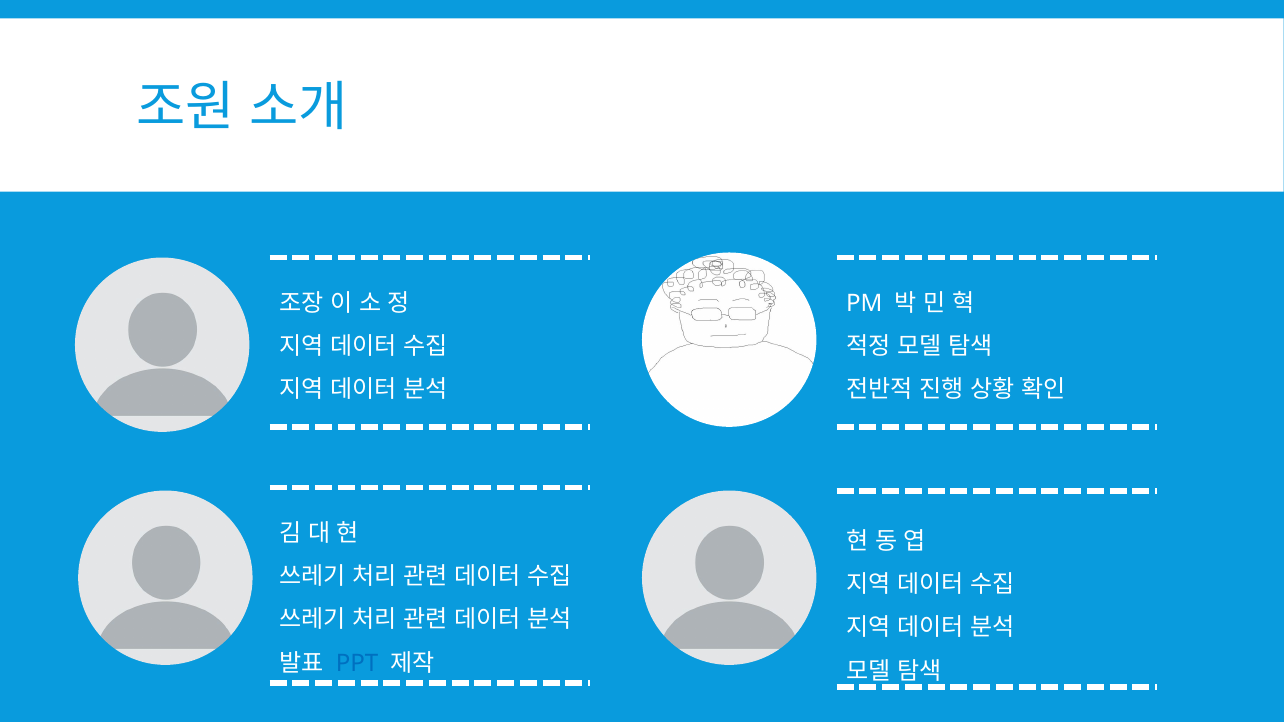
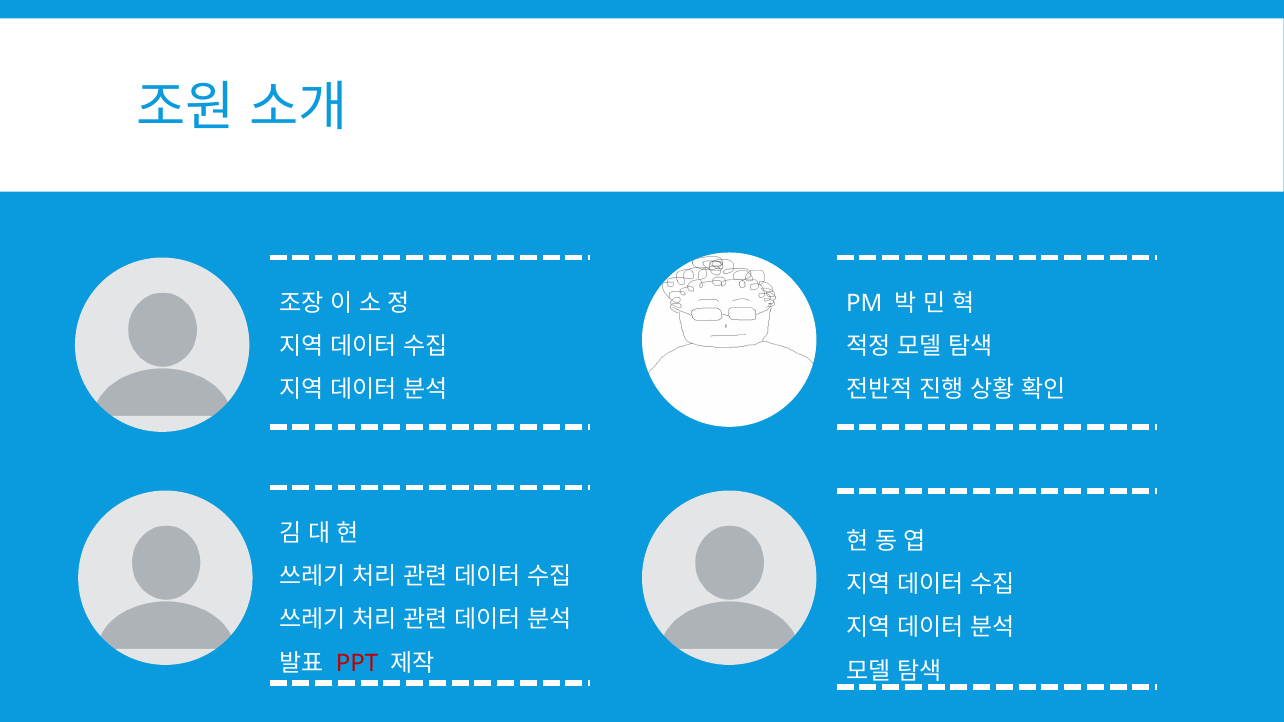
PPT colour: blue -> red (357, 663)
